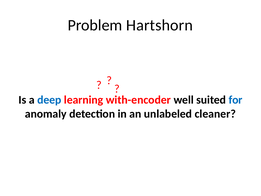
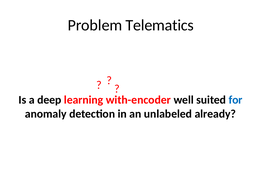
Hartshorn: Hartshorn -> Telematics (160, 25)
deep colour: blue -> black (49, 100)
cleaner: cleaner -> already (215, 114)
